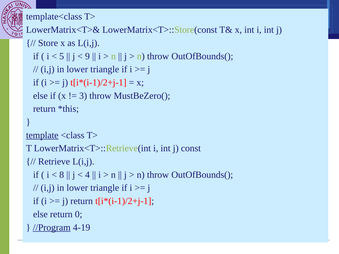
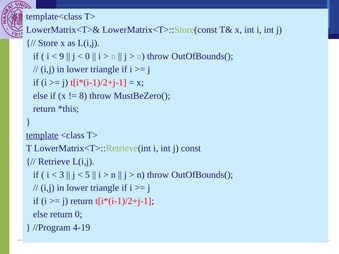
5: 5 -> 9 (62, 56)
9: 9 -> 0 (87, 56)
3: 3 -> 8 (83, 96)
8: 8 -> 3 (62, 175)
4: 4 -> 5 (87, 175)
//Program underline: present -> none (52, 228)
